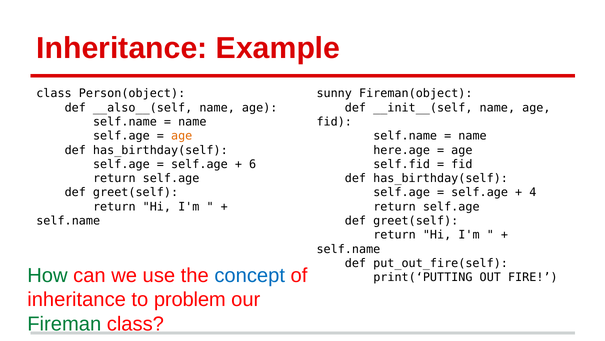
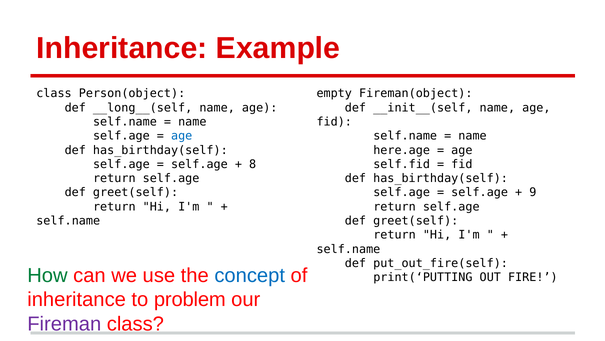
sunny: sunny -> empty (334, 93)
__also__(self: __also__(self -> __long__(self (143, 107)
age colour: orange -> blue (182, 136)
6: 6 -> 8 (253, 164)
4: 4 -> 9 (533, 192)
Fireman colour: green -> purple (64, 323)
